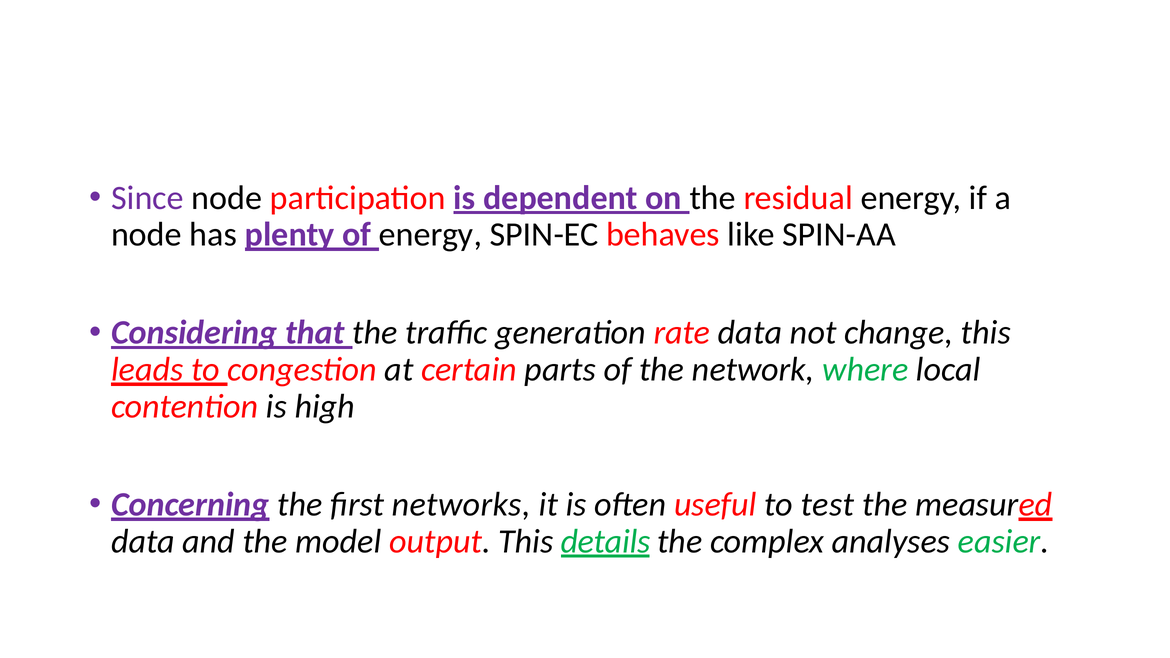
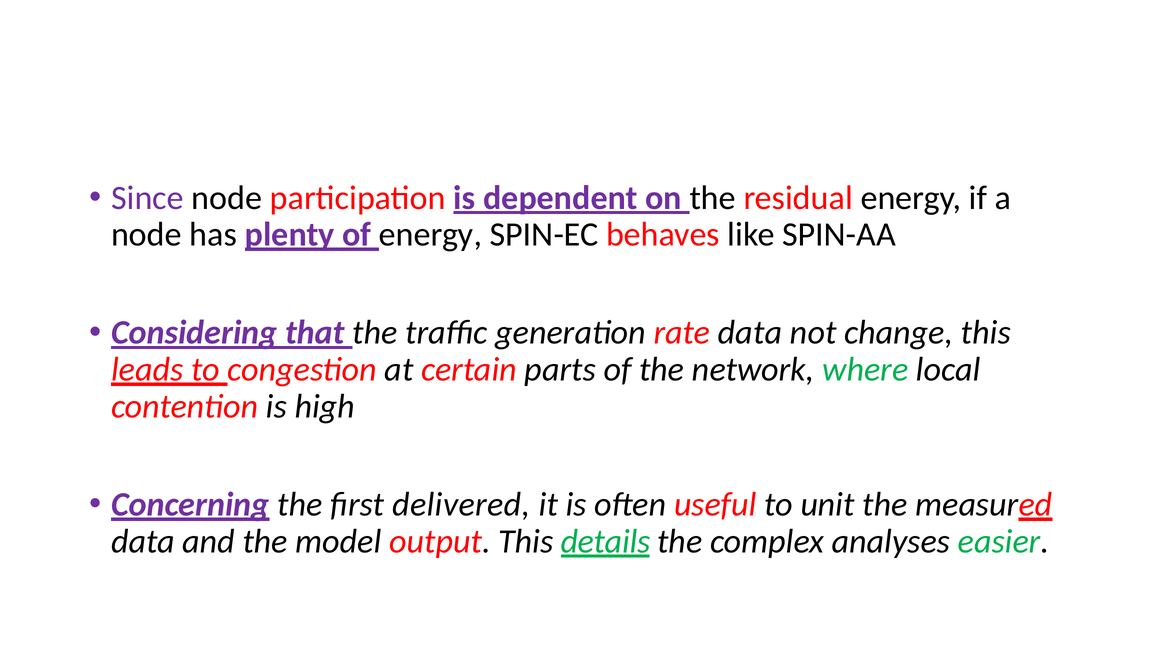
networks: networks -> delivered (461, 505)
test: test -> unit (828, 505)
